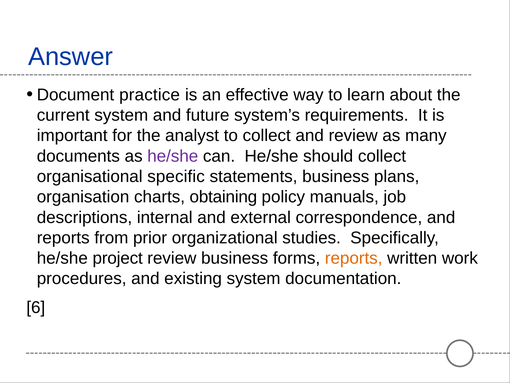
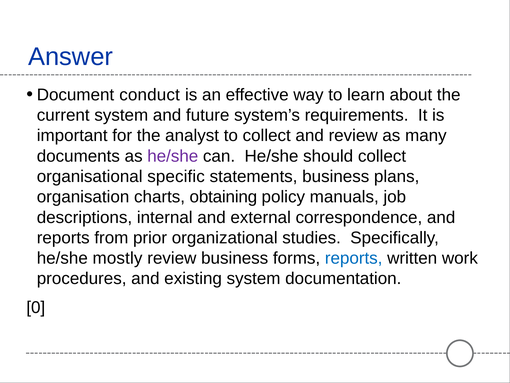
practice: practice -> conduct (150, 95)
project: project -> mostly (117, 258)
reports colour: orange -> blue (354, 258)
6: 6 -> 0 (36, 307)
